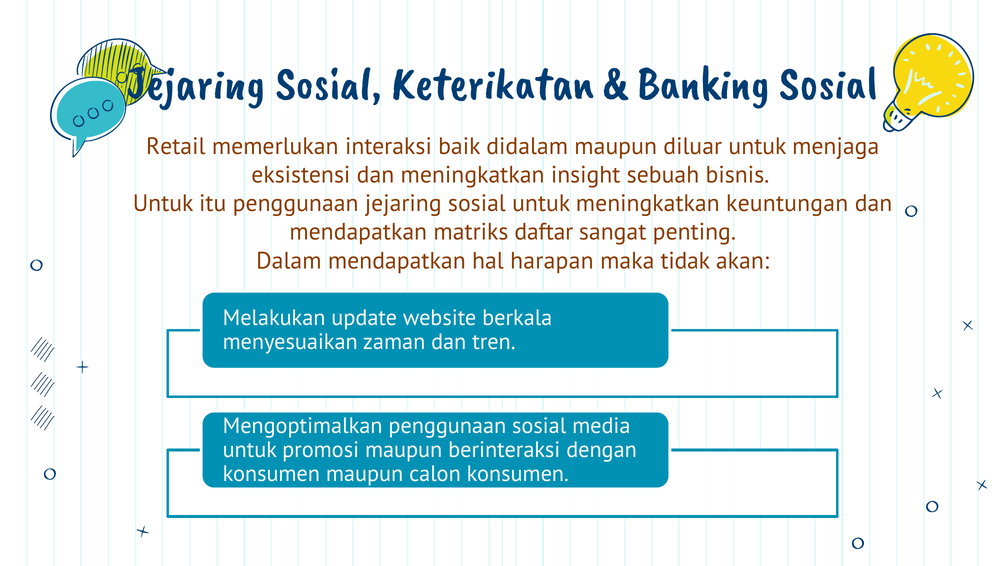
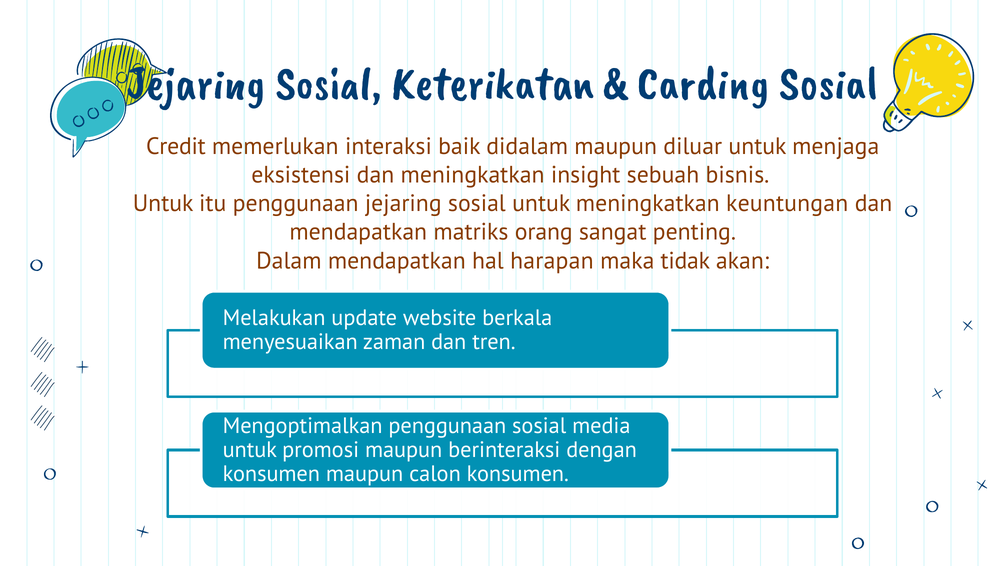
Banking: Banking -> Carding (703, 83)
Retail: Retail -> Credit (176, 146)
daftar: daftar -> orang (544, 232)
